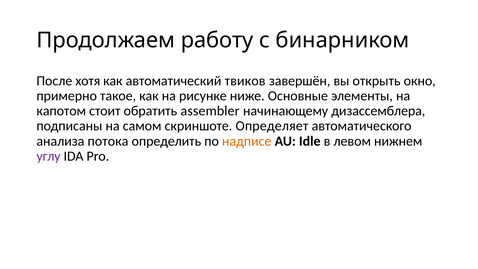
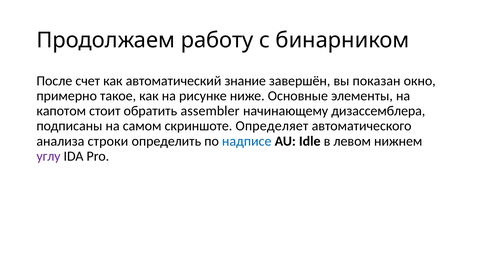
хотя: хотя -> счет (88, 81)
твиков: твиков -> знание (245, 81)
открыть: открыть -> показан (377, 81)
потока: потока -> строки (108, 141)
надписе colour: orange -> blue (247, 141)
